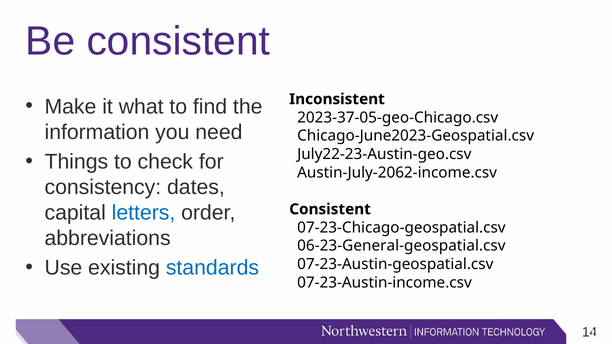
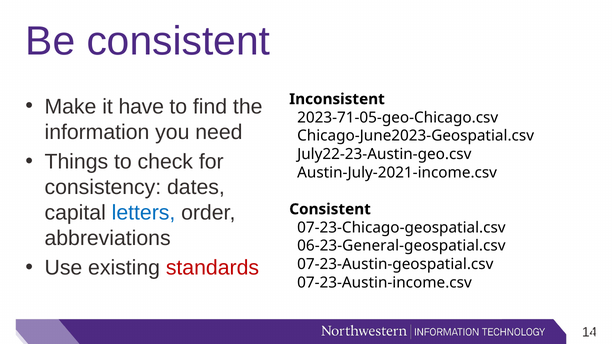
what: what -> have (141, 107)
2023-37-05-geo-Chicago.csv: 2023-37-05-geo-Chicago.csv -> 2023-71-05-geo-Chicago.csv (398, 118)
Austin-July-2062-income.csv: Austin-July-2062-income.csv -> Austin-July-2021-income.csv (397, 173)
standards colour: blue -> red (212, 268)
